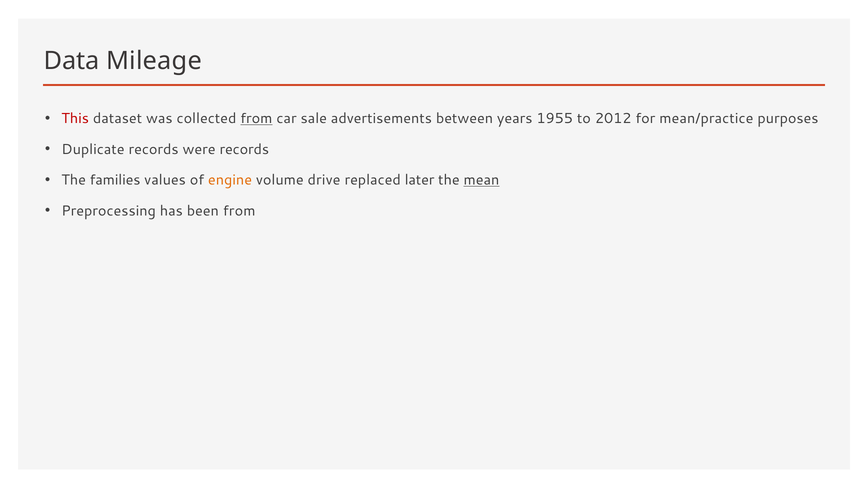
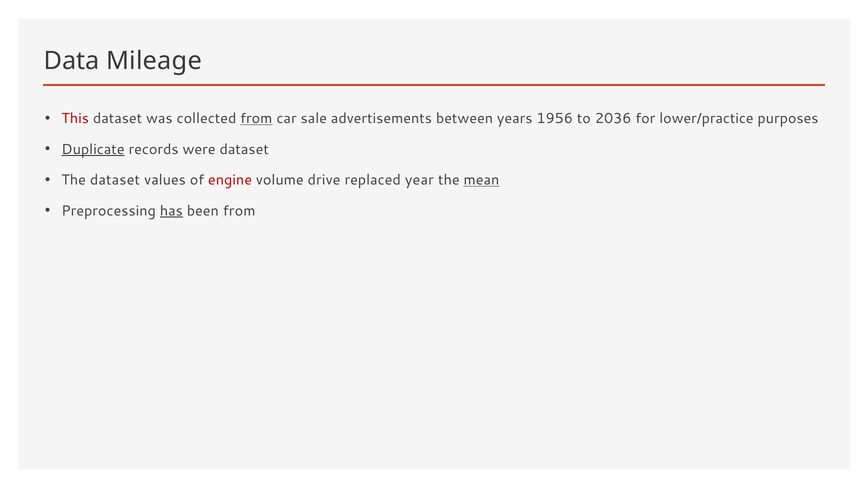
1955: 1955 -> 1956 (555, 119)
2012: 2012 -> 2036 (613, 119)
mean/practice: mean/practice -> lower/practice (706, 119)
Duplicate underline: none -> present (93, 149)
were records: records -> dataset (244, 149)
The families: families -> dataset (115, 180)
engine colour: orange -> red (230, 180)
later: later -> year (419, 180)
has underline: none -> present (171, 211)
